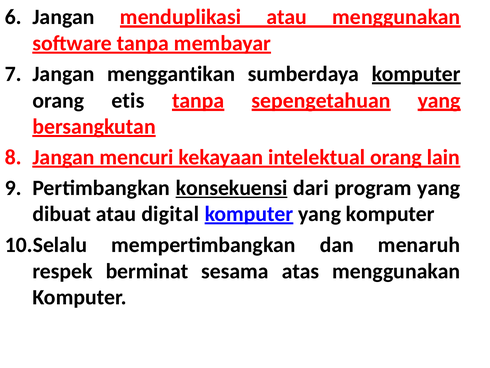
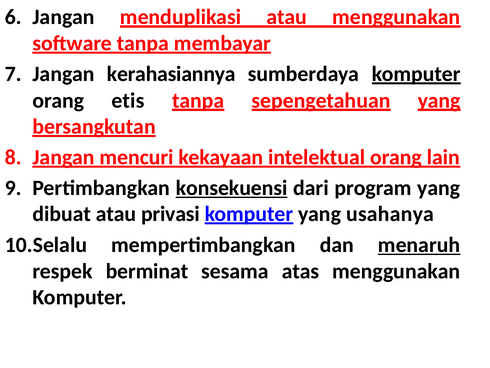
menggantikan: menggantikan -> kerahasiannya (171, 74)
digital: digital -> privasi (170, 214)
yang komputer: komputer -> usahanya (390, 214)
menaruh underline: none -> present (419, 245)
